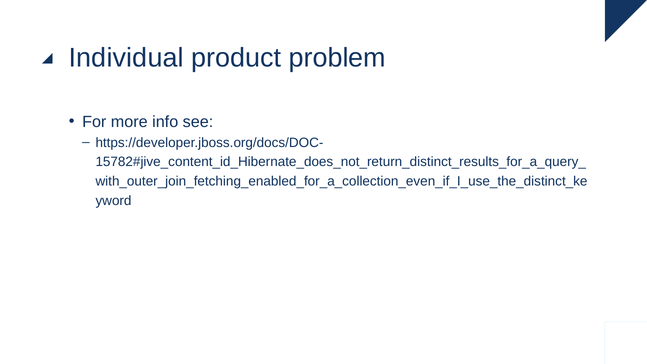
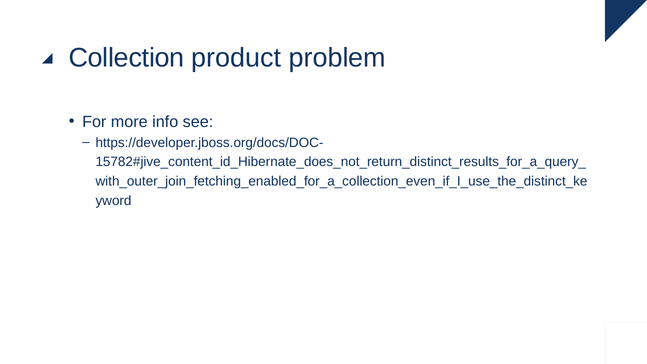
Individual: Individual -> Collection (126, 58)
